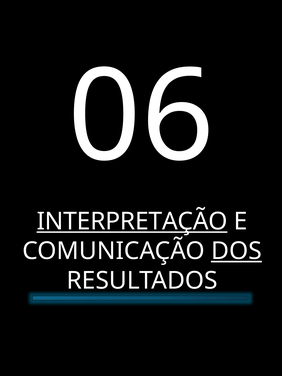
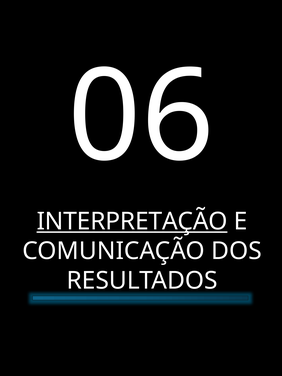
DOS underline: present -> none (236, 251)
